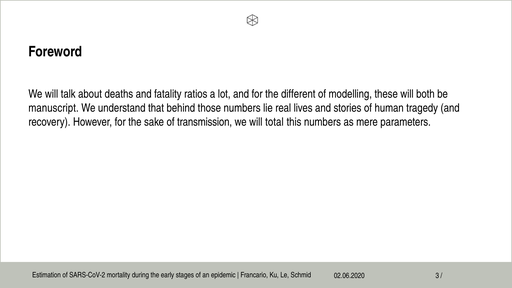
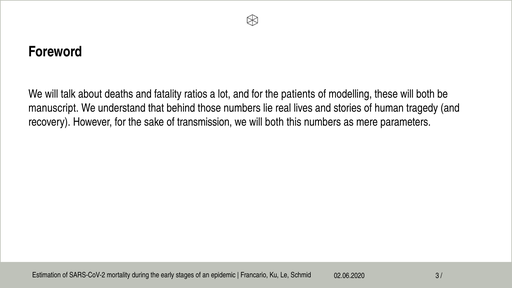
different: different -> patients (298, 94)
we will total: total -> both (274, 122)
